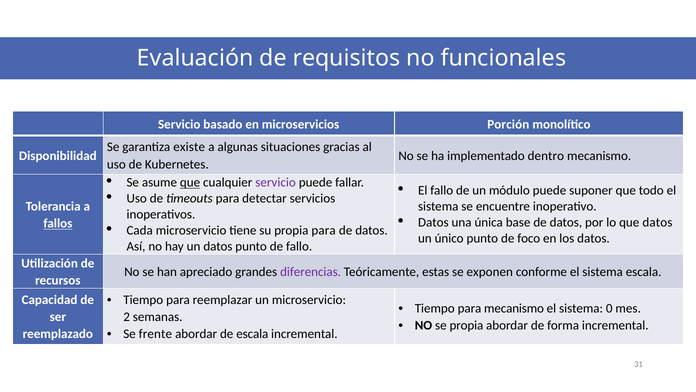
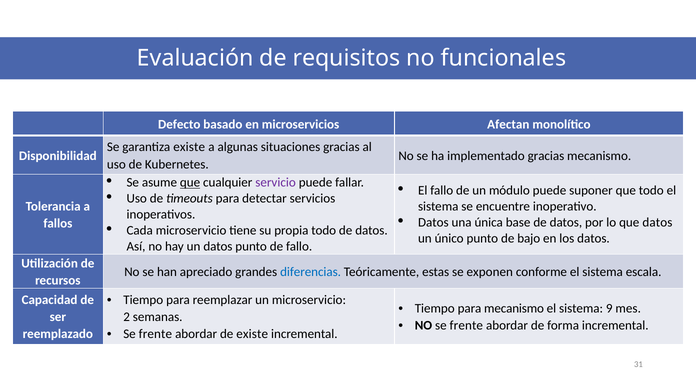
Servicio: Servicio -> Defecto (179, 124)
Porción: Porción -> Afectan (508, 124)
implementado dentro: dentro -> gracias (546, 155)
fallos underline: present -> none (58, 223)
propia para: para -> todo (324, 230)
foco: foco -> bajo (529, 238)
diferencias colour: purple -> blue (311, 272)
0: 0 -> 9 (609, 308)
NO se propia: propia -> frente (466, 325)
de escala: escala -> existe (252, 334)
